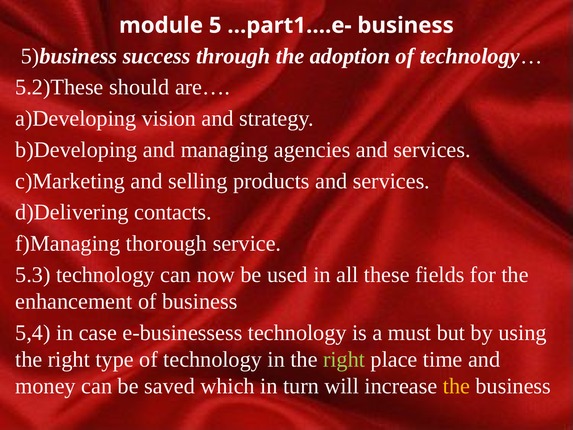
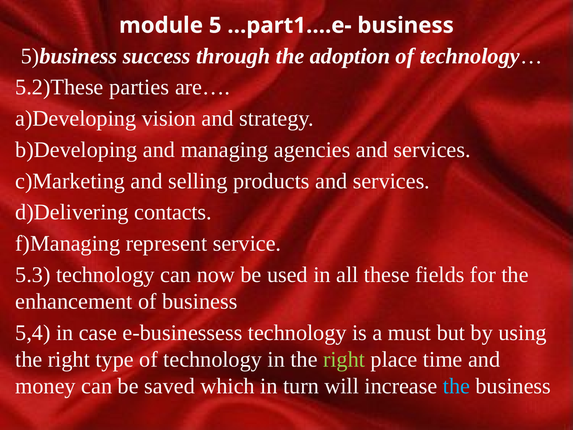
should: should -> parties (139, 87)
thorough: thorough -> represent (166, 243)
the colour: yellow -> light blue (456, 386)
